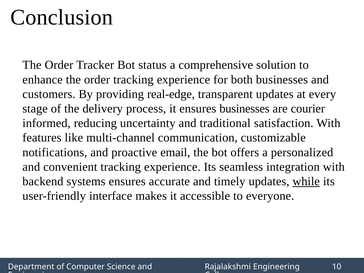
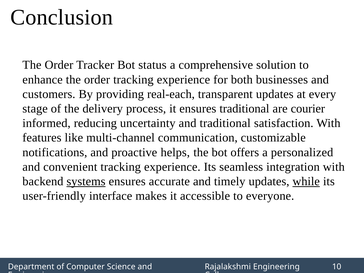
real-edge: real-edge -> real-each (171, 94)
ensures businesses: businesses -> traditional (244, 109)
email: email -> helps (175, 152)
systems underline: none -> present (86, 181)
